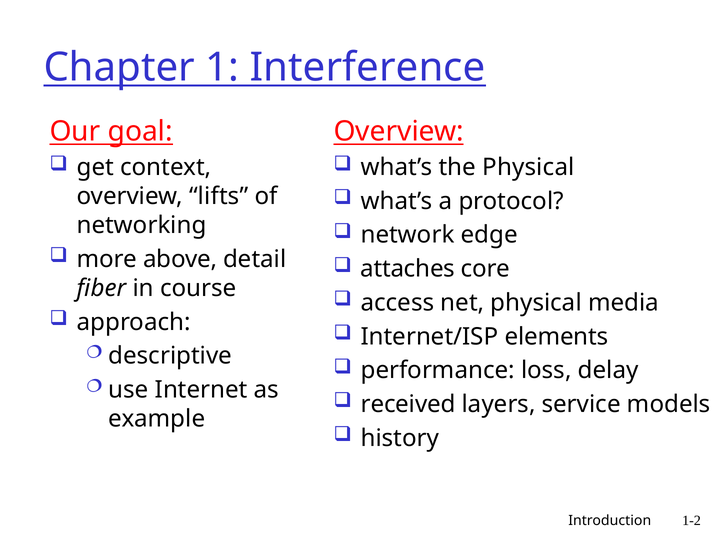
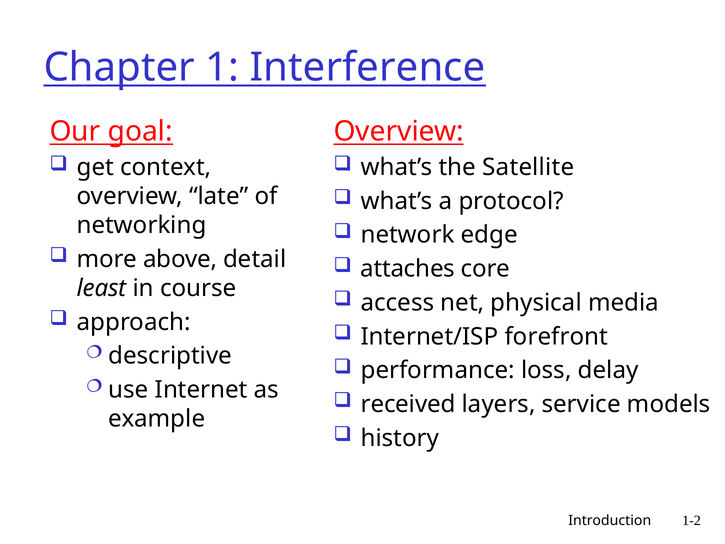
the Physical: Physical -> Satellite (528, 167)
lifts: lifts -> late (219, 196)
fiber: fiber -> least (102, 288)
elements: elements -> forefront (556, 336)
